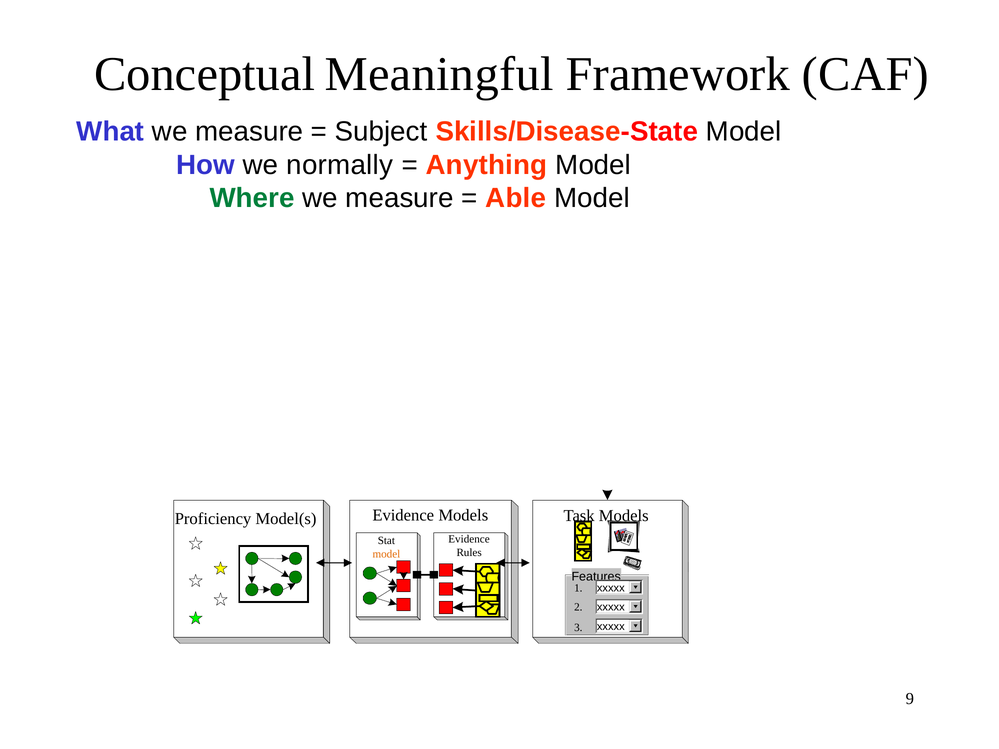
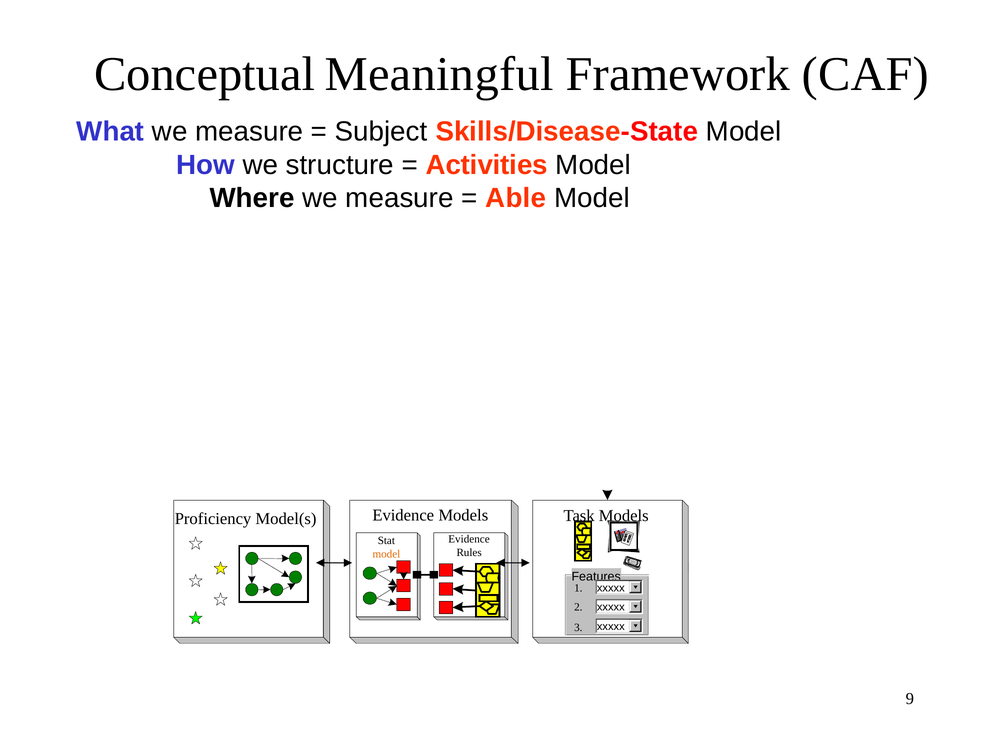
normally: normally -> structure (340, 165)
Anything: Anything -> Activities (487, 165)
Where colour: green -> black (252, 198)
